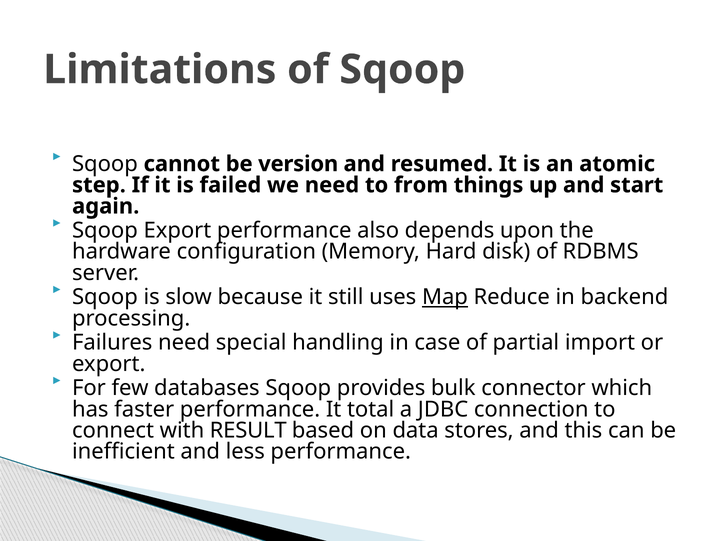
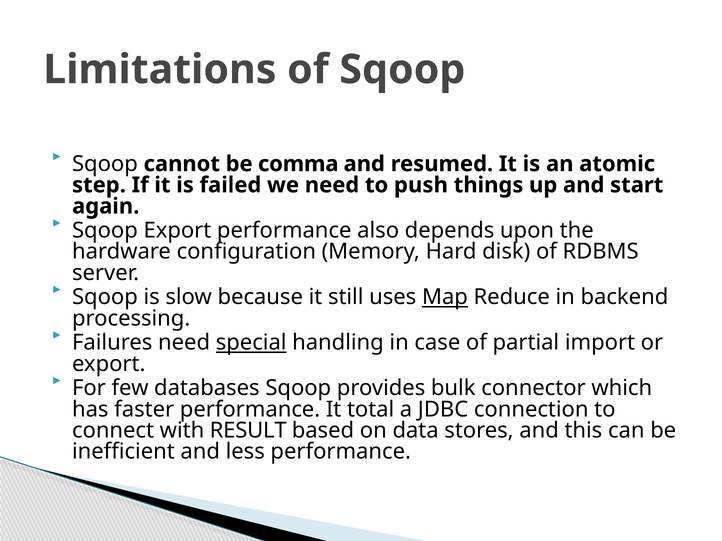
version: version -> comma (298, 164)
from: from -> push (421, 185)
special underline: none -> present (251, 343)
